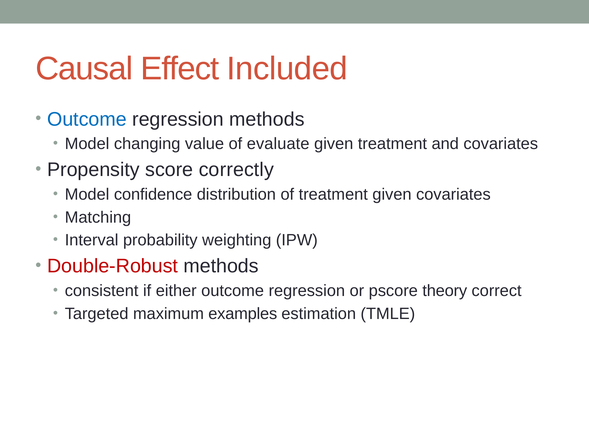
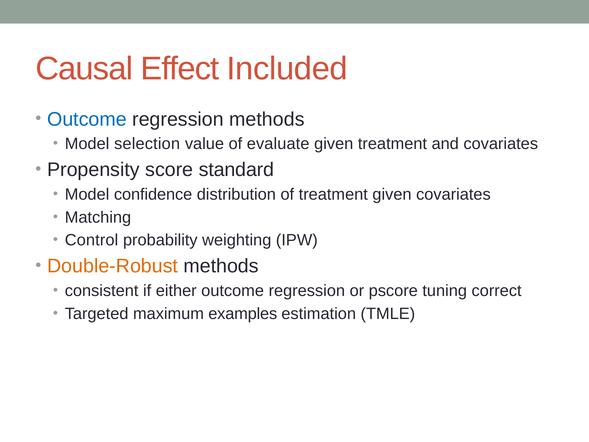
changing: changing -> selection (147, 144)
correctly: correctly -> standard (236, 170)
Interval: Interval -> Control (92, 240)
Double-Robust colour: red -> orange (113, 266)
theory: theory -> tuning (445, 291)
